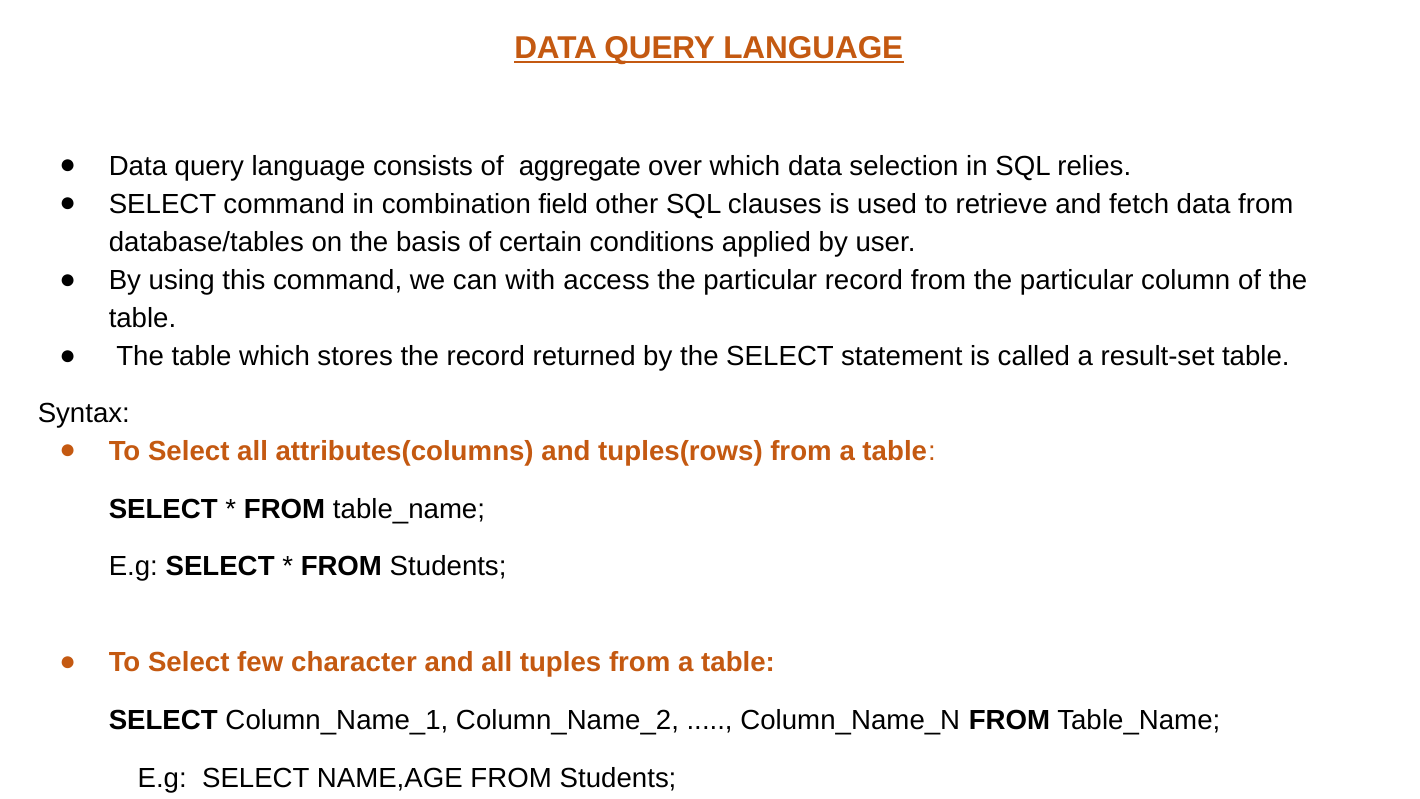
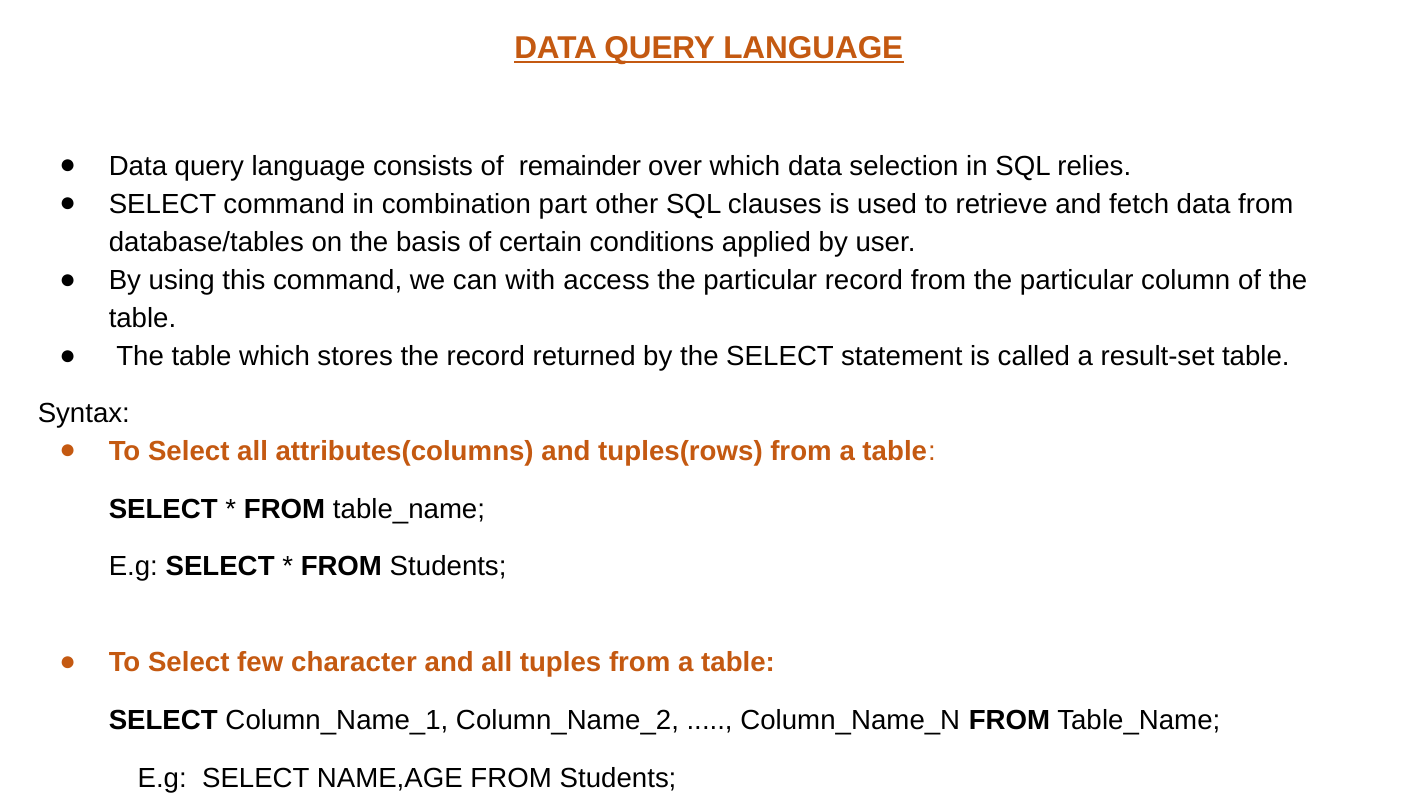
aggregate: aggregate -> remainder (580, 166)
field: field -> part (563, 204)
